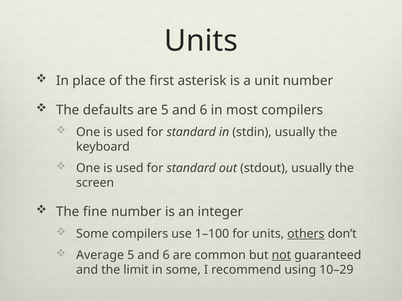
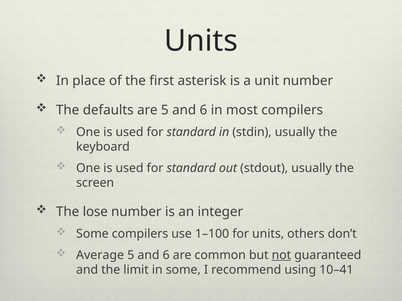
fine: fine -> lose (95, 212)
others underline: present -> none (306, 234)
10–29: 10–29 -> 10–41 (336, 270)
